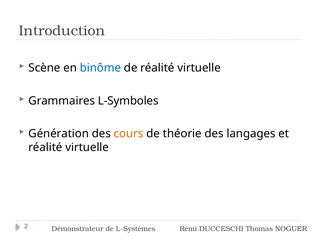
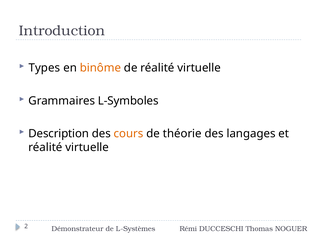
Scène: Scène -> Types (44, 68)
binôme colour: blue -> orange (100, 68)
Génération: Génération -> Description (59, 133)
